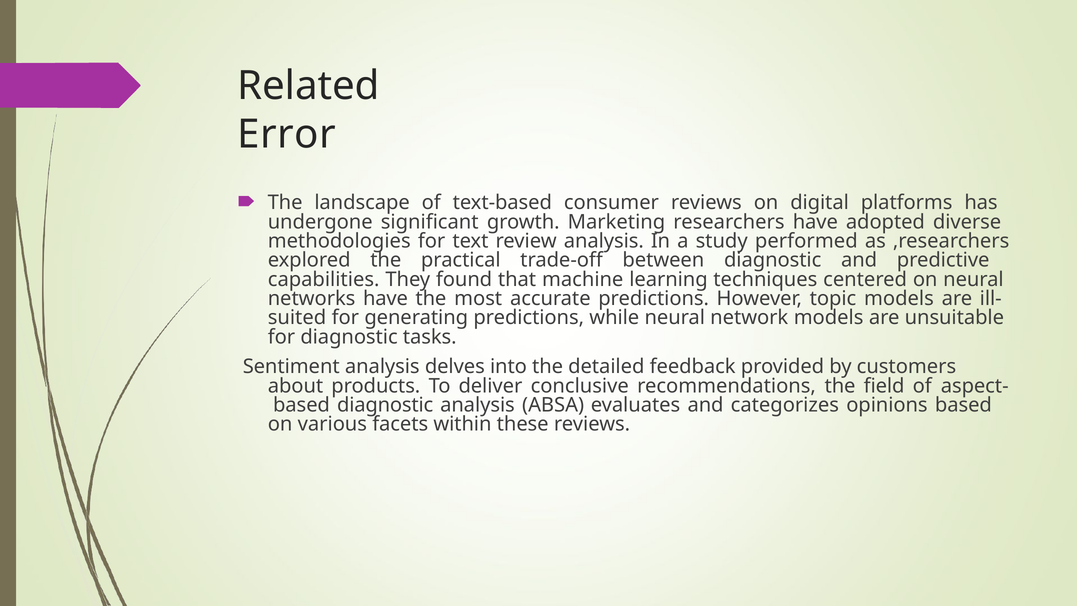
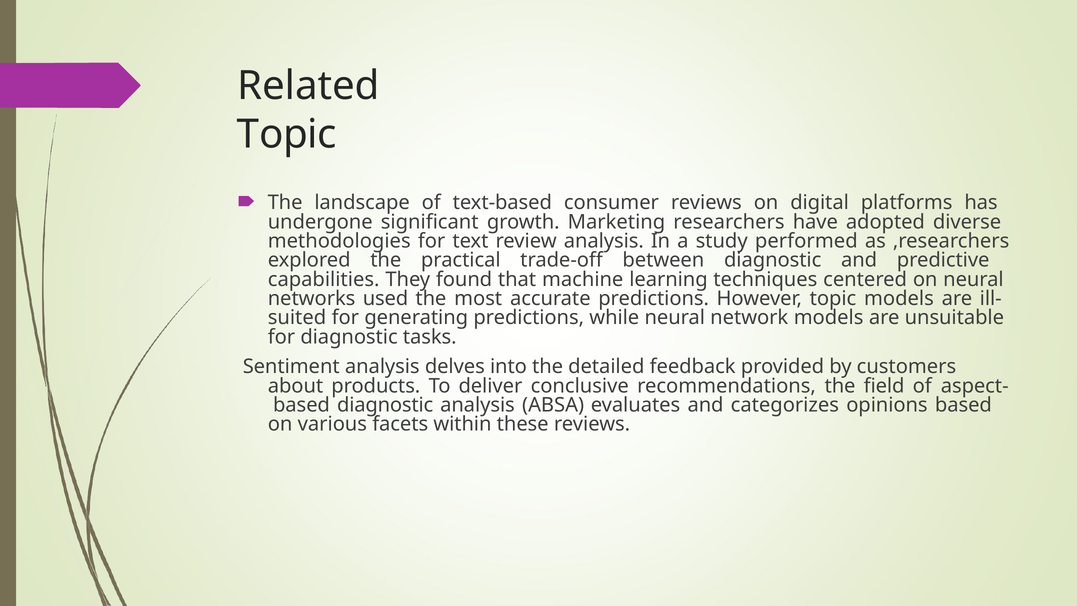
Error: Error -> Topic (287, 134)
networks have: have -> used (386, 298)
